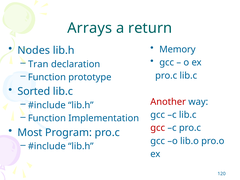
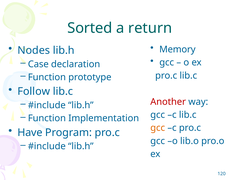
Arrays: Arrays -> Sorted (90, 28)
Tran: Tran -> Case (38, 64)
Sorted: Sorted -> Follow (34, 91)
gcc colour: red -> orange (158, 128)
Most: Most -> Have (30, 133)
